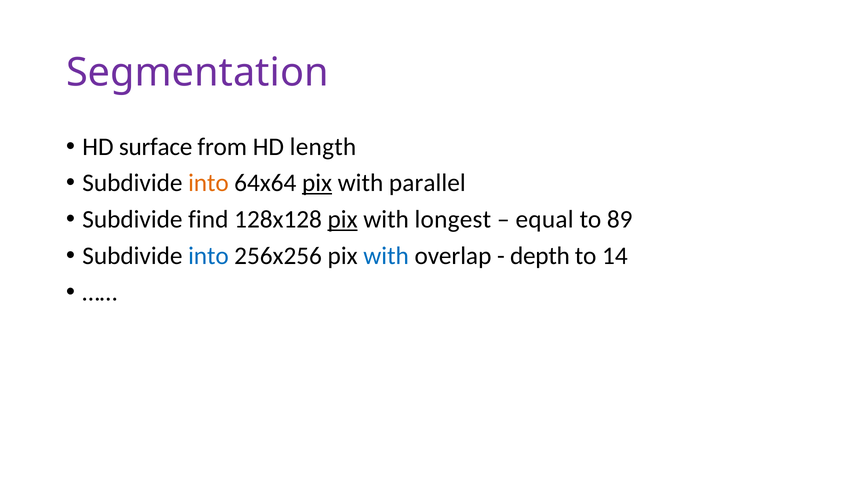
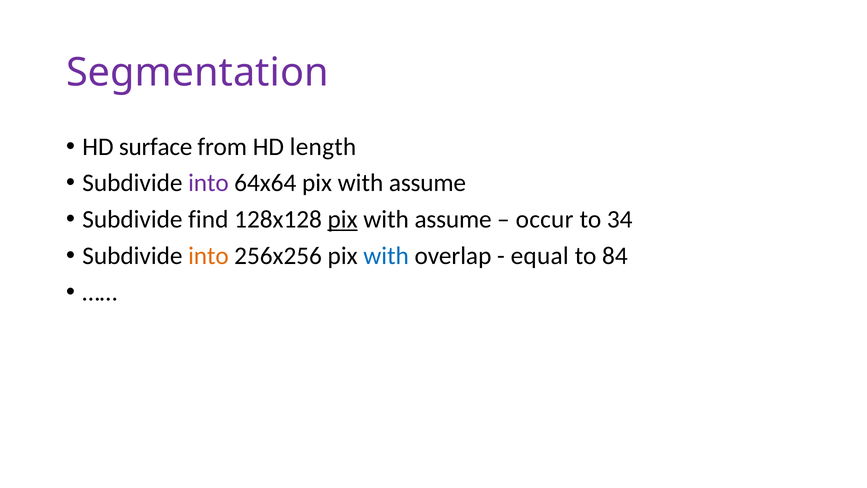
into colour: orange -> purple (208, 183)
pix underline: present -> none (317, 183)
parallel: parallel -> assume (427, 183)
longest: longest -> assume (453, 219)
equal: equal -> occur (545, 219)
89: 89 -> 34 (620, 219)
into colour: blue -> orange (208, 256)
depth: depth -> equal (540, 256)
14: 14 -> 84 (615, 256)
